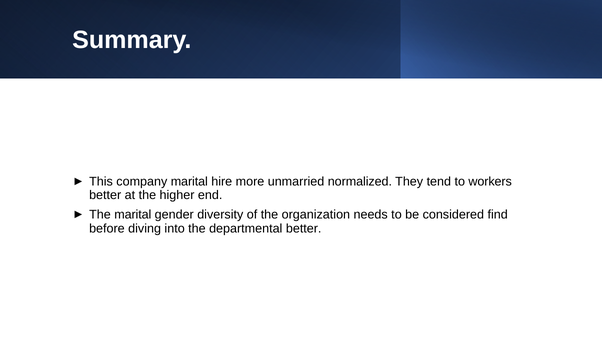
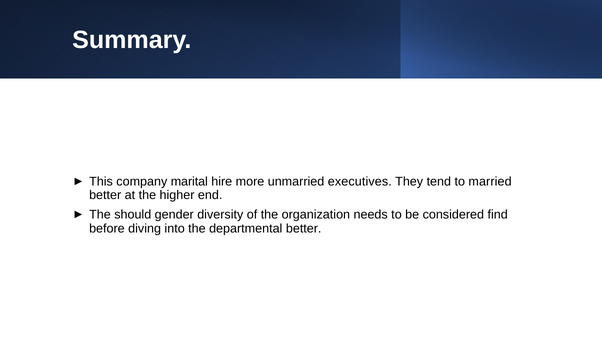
normalized: normalized -> executives (360, 182)
workers: workers -> married (490, 182)
The marital: marital -> should (133, 215)
